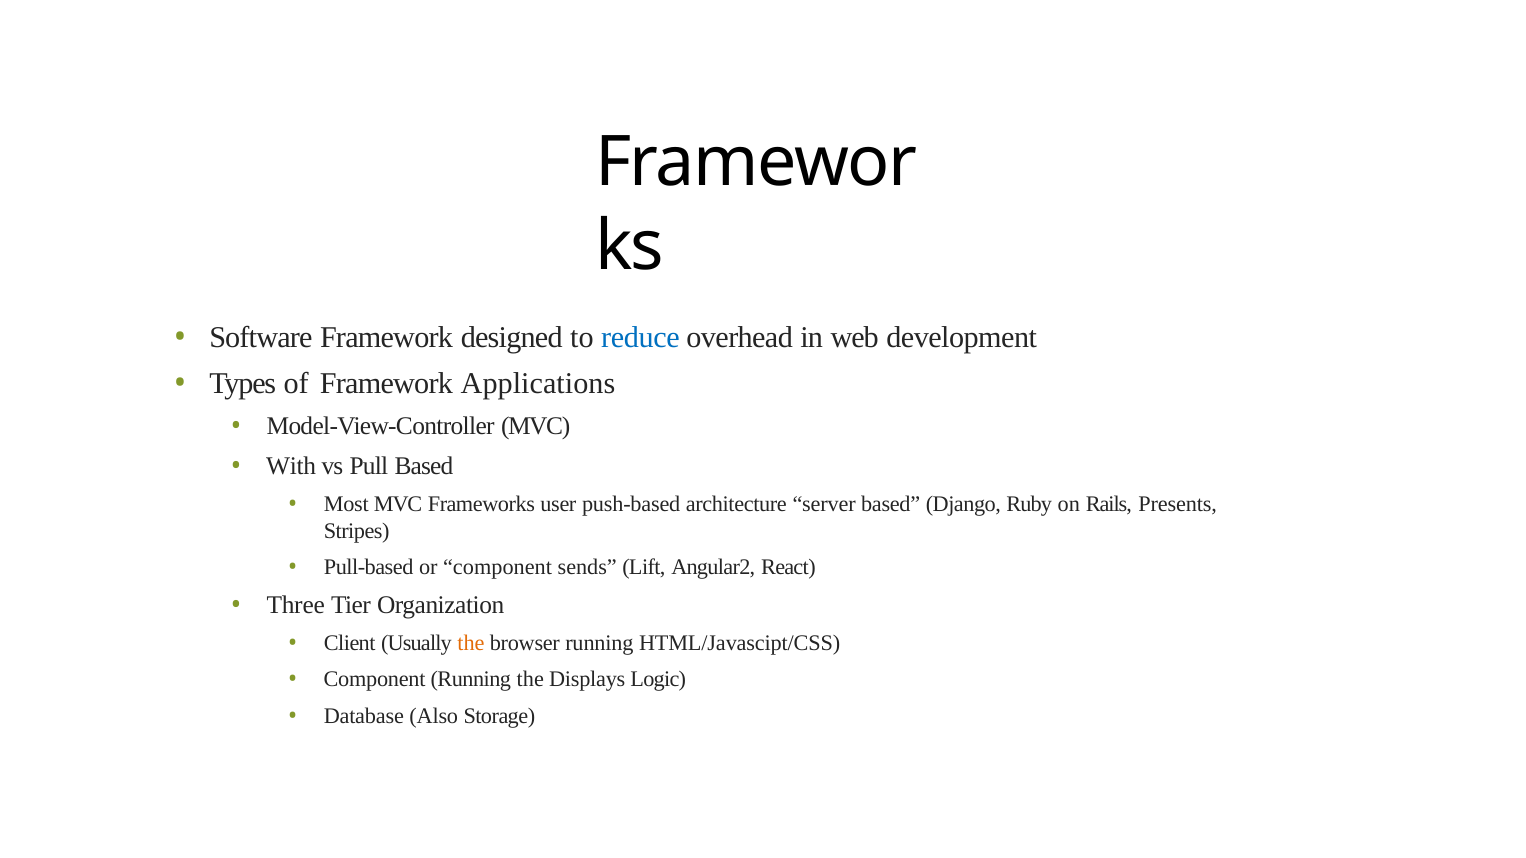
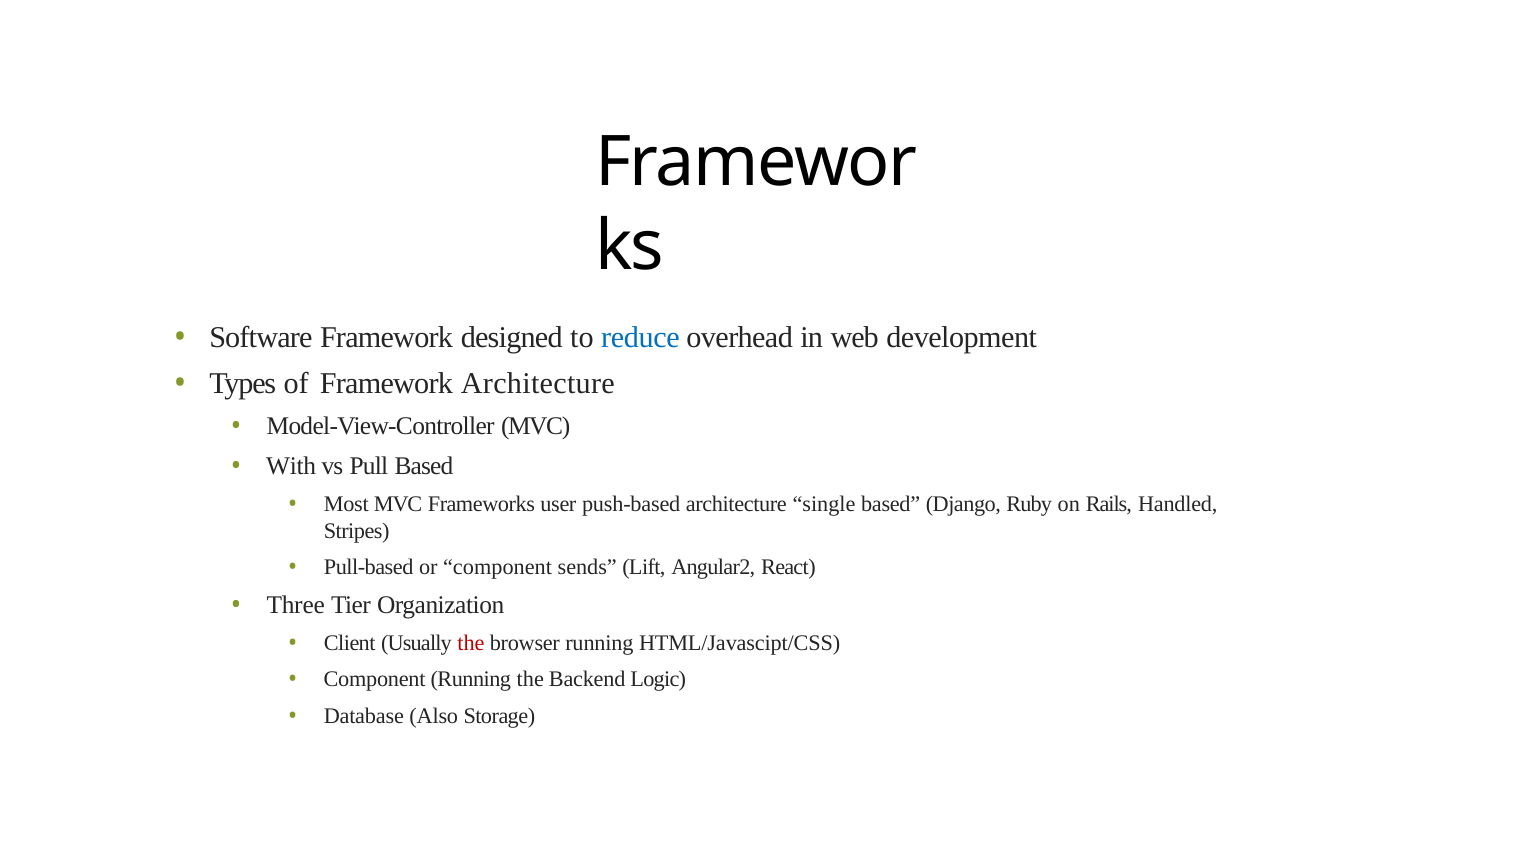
Framework Applications: Applications -> Architecture (538, 383)
server: server -> single (824, 504)
Presents: Presents -> Handled (1178, 504)
the colour: orange -> red (471, 644)
Displays: Displays -> Backend (587, 680)
